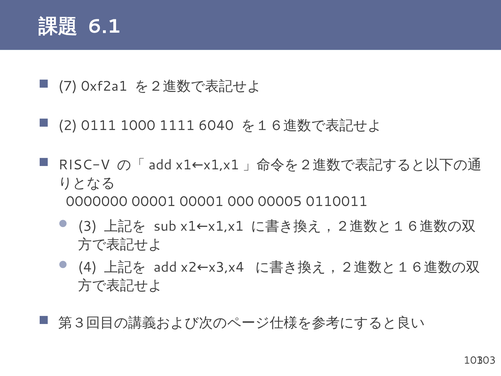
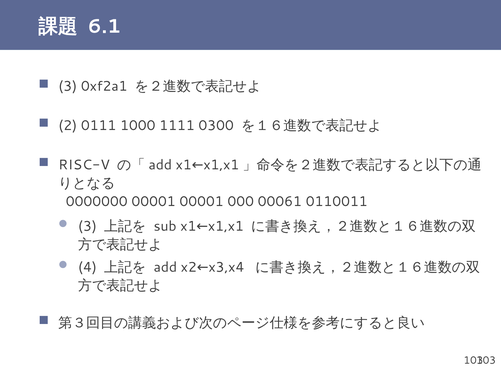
7: 7 -> 3 (68, 86)
6040: 6040 -> 0300 (216, 126)
00005: 00005 -> 00061 (280, 202)
